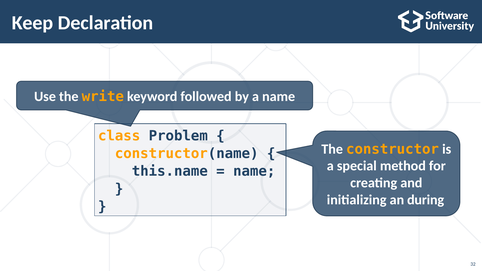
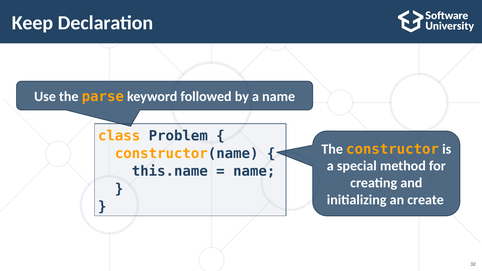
write: write -> parse (103, 97)
during: during -> create (426, 200)
